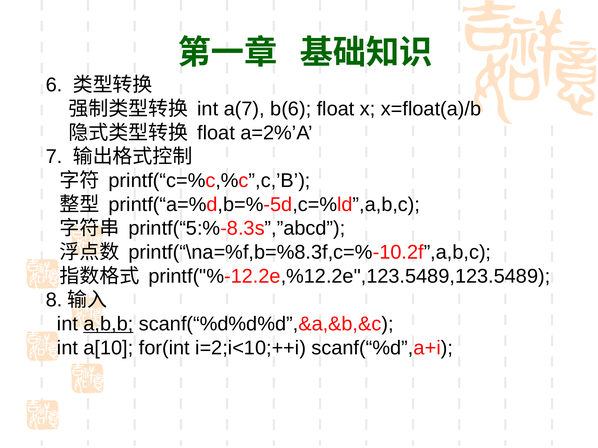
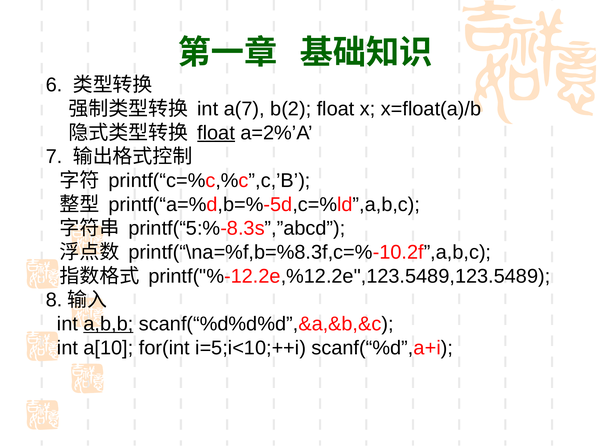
b(6: b(6 -> b(2 (291, 109)
float underline: none -> present (216, 133)
i=2;i<10;++i: i=2;i<10;++i -> i=5;i<10;++i (251, 348)
